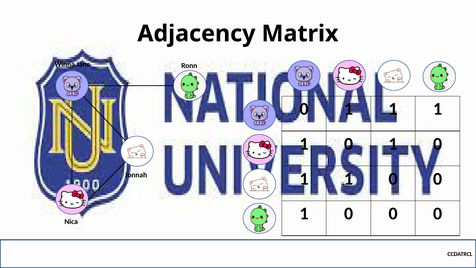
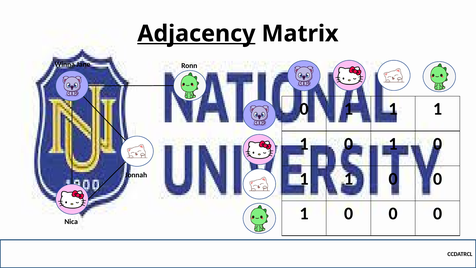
Adjacency underline: none -> present (196, 34)
